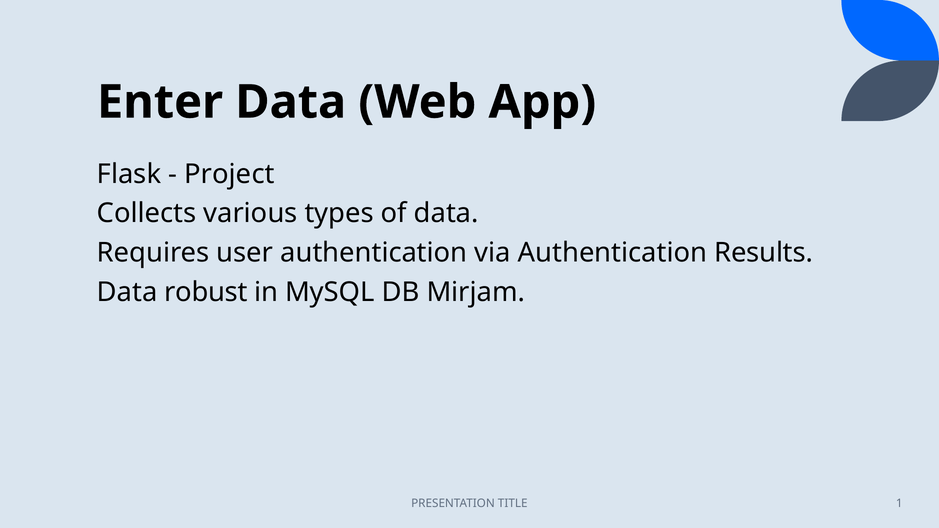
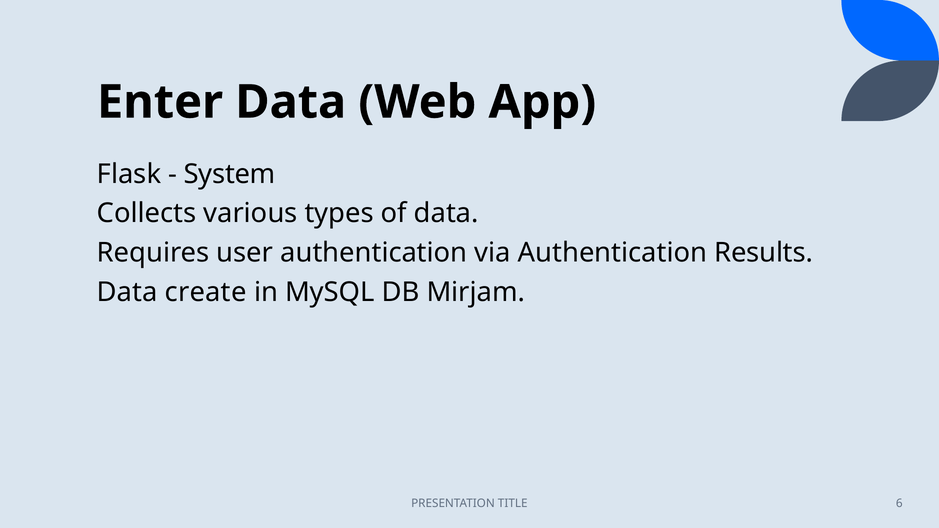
Project: Project -> System (230, 174)
robust: robust -> create (206, 292)
1: 1 -> 6 (899, 503)
